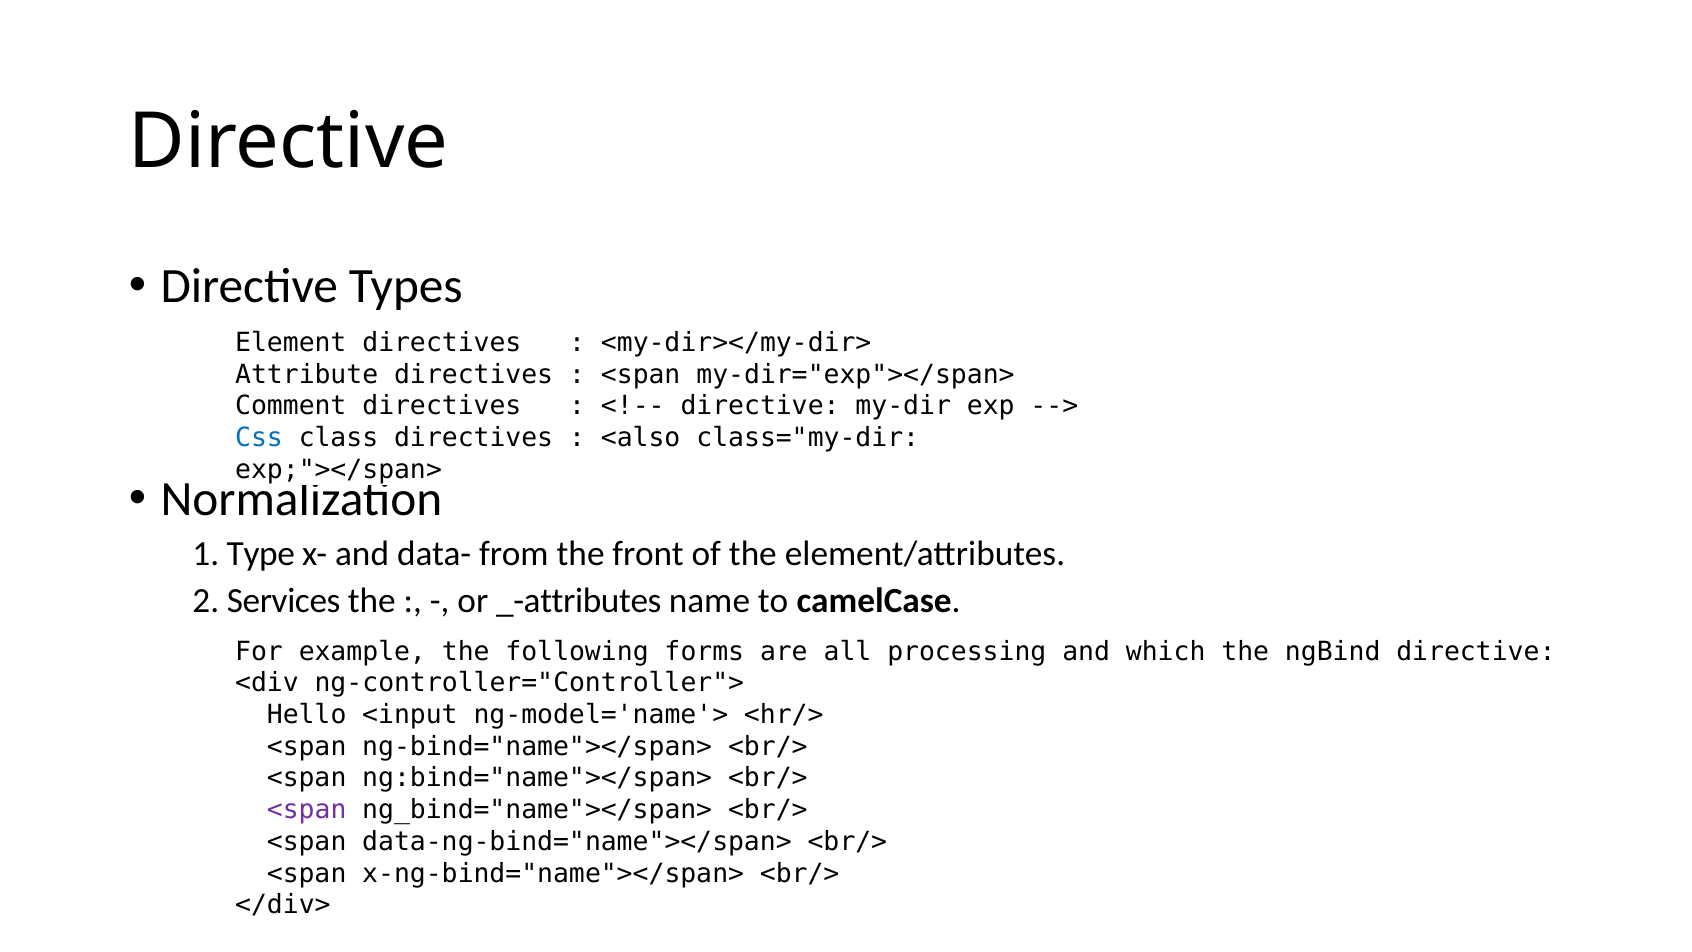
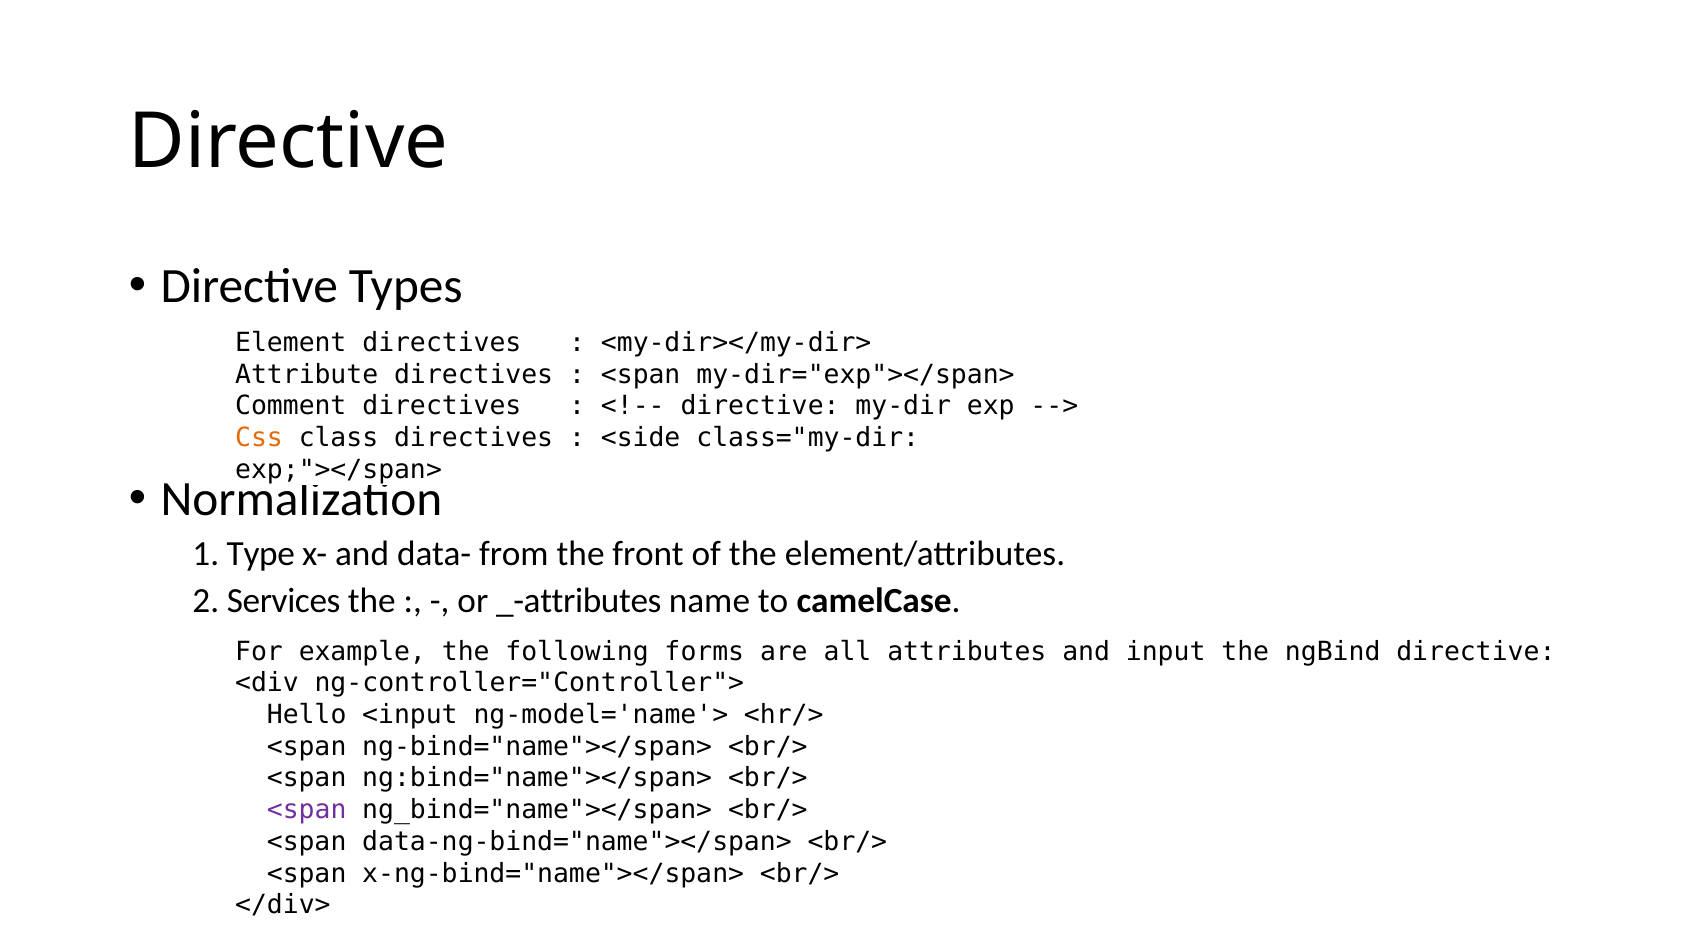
Css colour: blue -> orange (259, 438)
<also: <also -> <side (641, 438)
processing: processing -> attributes (967, 651)
which: which -> input (1166, 651)
